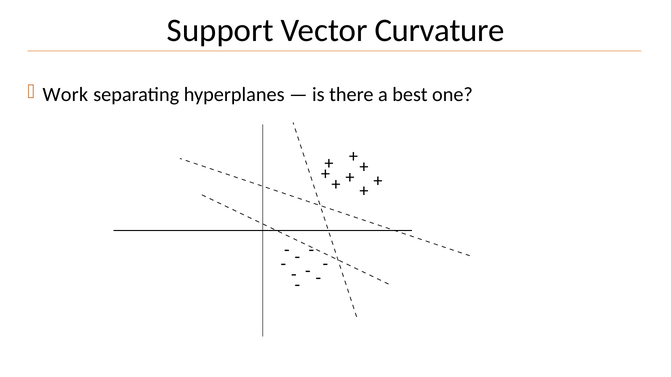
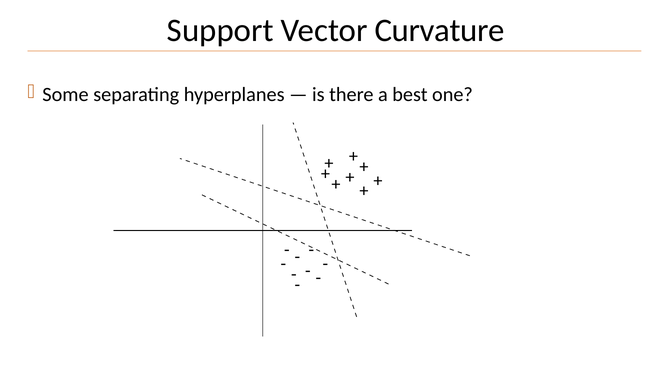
Work: Work -> Some (65, 95)
